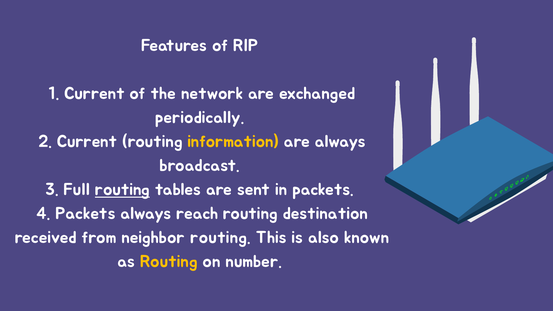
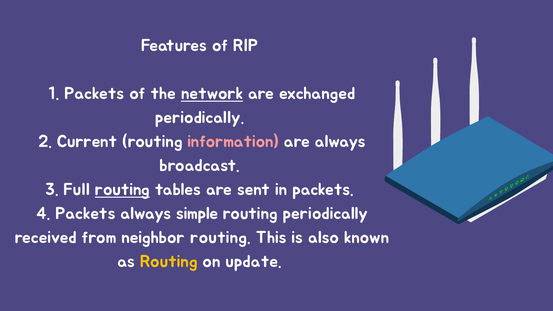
1 Current: Current -> Packets (94, 94)
network underline: none -> present (212, 94)
information colour: yellow -> pink (233, 142)
reach: reach -> simple (197, 214)
routing destination: destination -> periodically (325, 214)
number: number -> update (254, 262)
